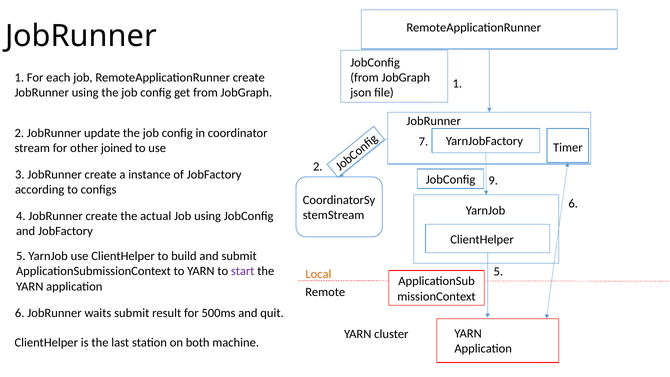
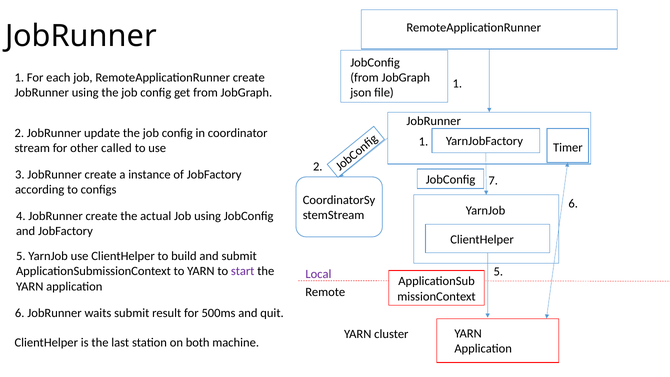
7: 7 -> 1 (423, 142)
joined: joined -> called (116, 148)
9: 9 -> 7 (493, 181)
Local colour: orange -> purple (318, 274)
